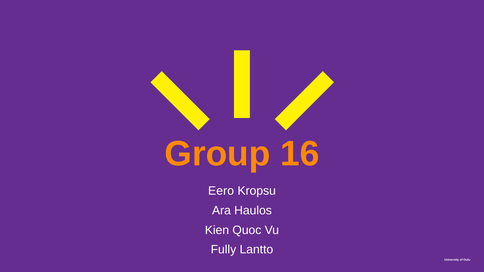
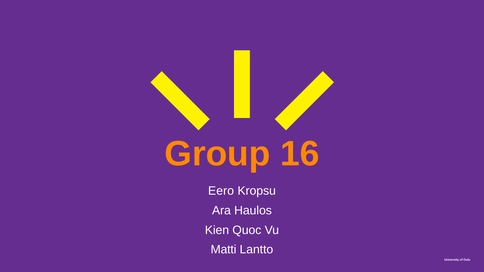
Fully: Fully -> Matti (224, 250)
